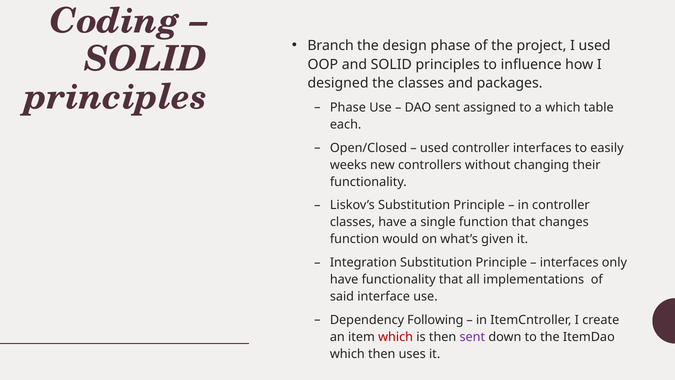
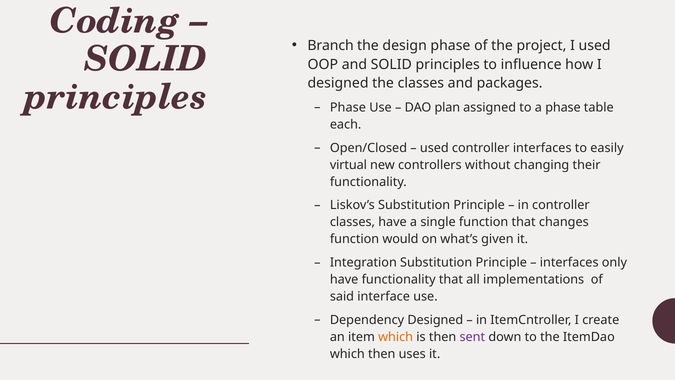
DAO sent: sent -> plan (447, 107)
a which: which -> phase (563, 107)
weeks: weeks -> virtual (348, 165)
Dependency Following: Following -> Designed (435, 320)
which colour: red -> orange (396, 337)
